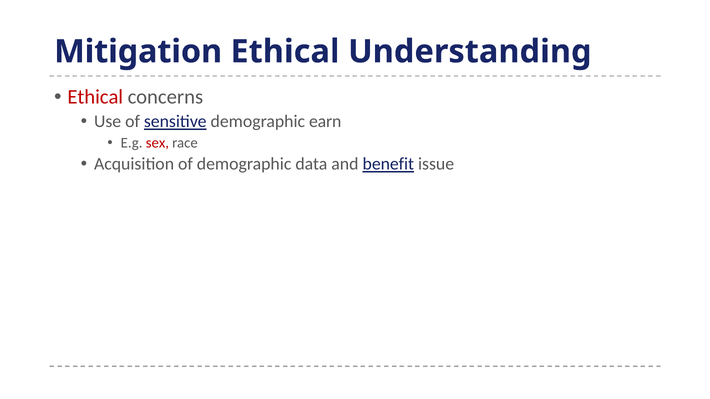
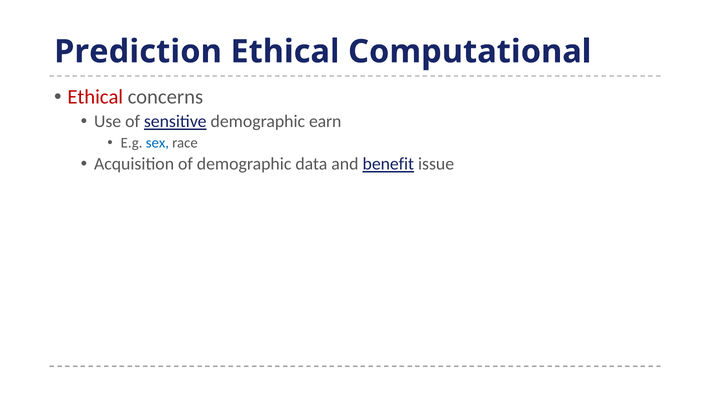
Mitigation: Mitigation -> Prediction (138, 52)
Understanding: Understanding -> Computational (470, 52)
sex colour: red -> blue (157, 143)
